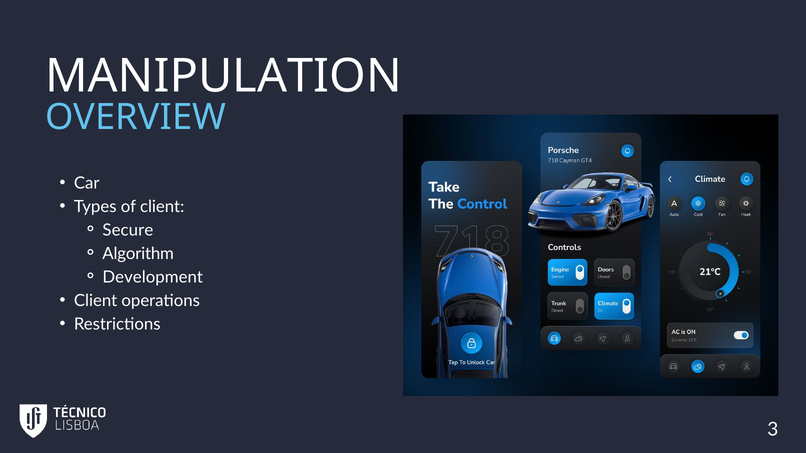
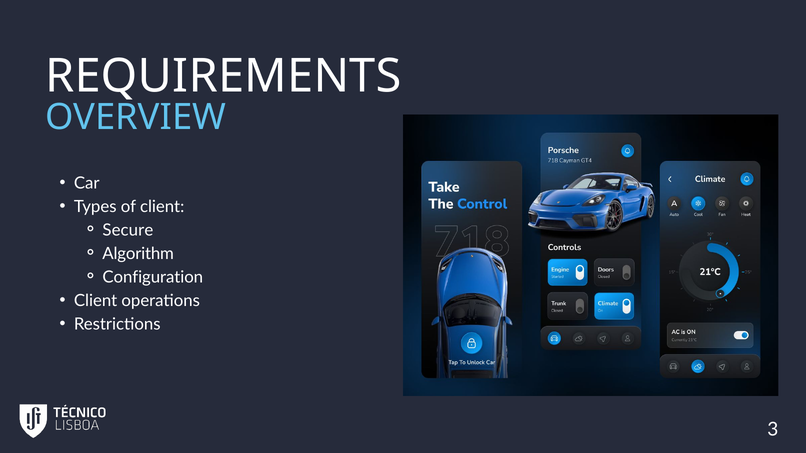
MANIPULATION: MANIPULATION -> REQUIREMENTS (223, 76)
Development: Development -> Configuration (153, 277)
